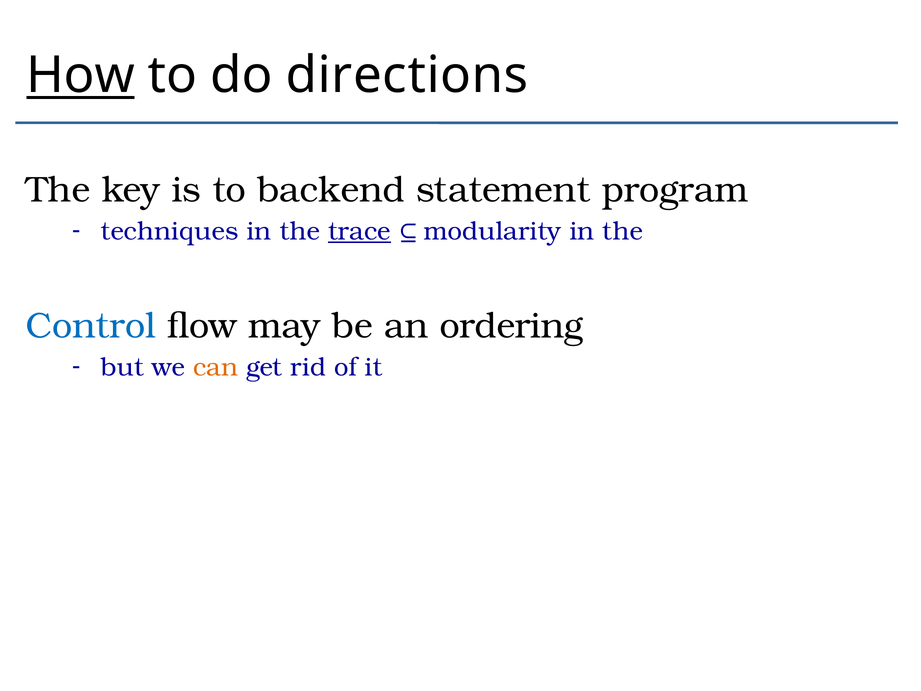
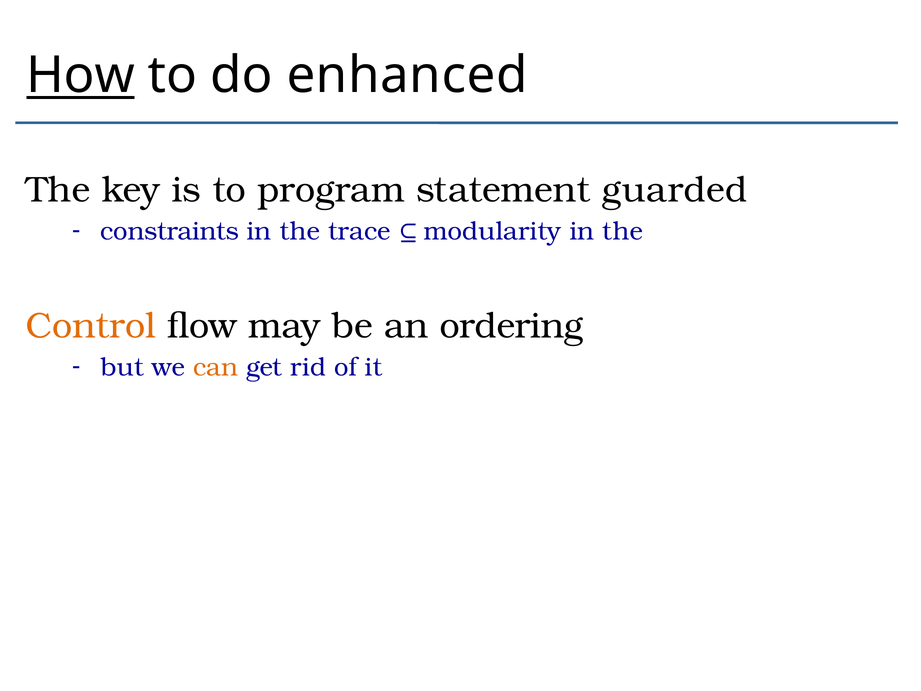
directions: directions -> enhanced (407, 76)
backend: backend -> program (331, 190)
program: program -> guarded (675, 190)
techniques: techniques -> constraints (170, 231)
trace underline: present -> none (359, 231)
Control colour: blue -> orange (91, 326)
